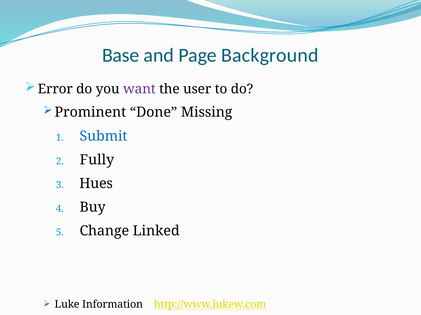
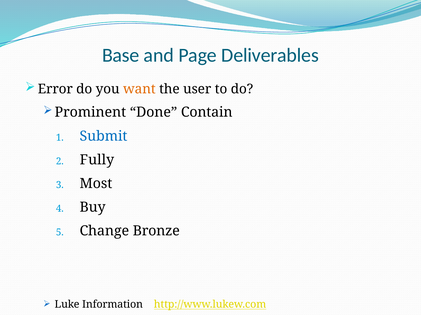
Background: Background -> Deliverables (270, 55)
want colour: purple -> orange (139, 89)
Missing: Missing -> Contain (207, 113)
Hues: Hues -> Most (96, 184)
Linked: Linked -> Bronze (156, 231)
